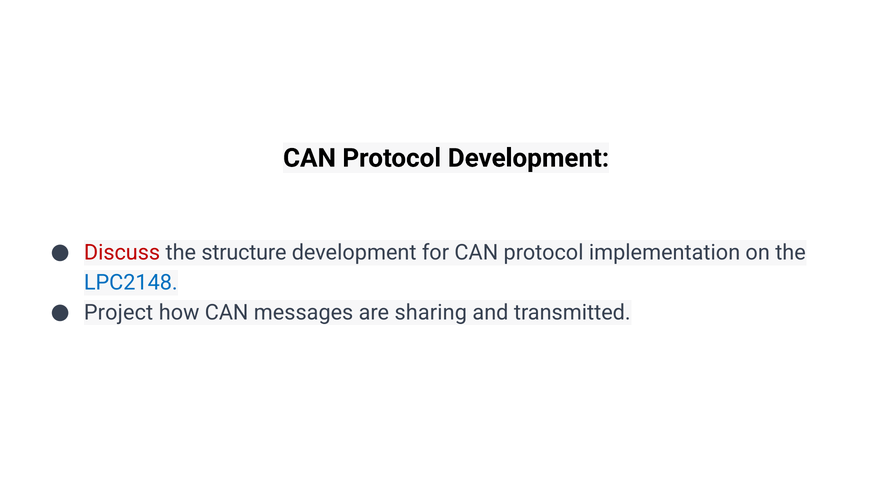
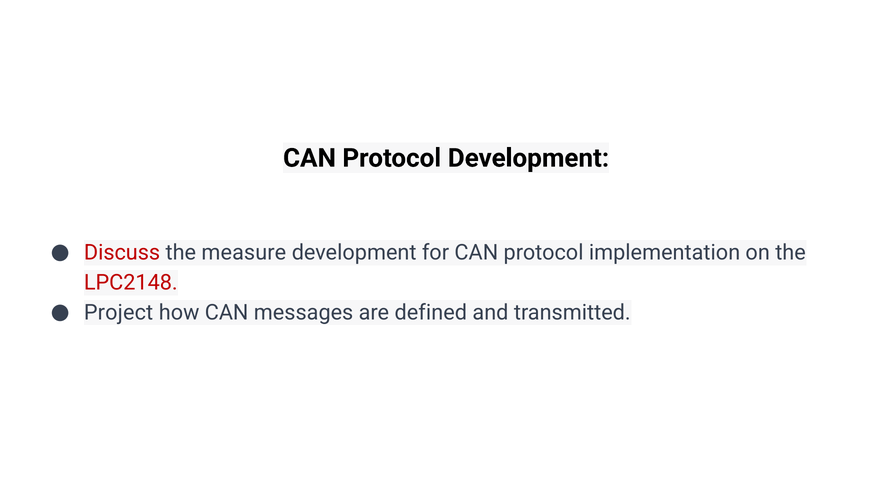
structure: structure -> measure (244, 253)
LPC2148 colour: blue -> red (131, 283)
sharing: sharing -> defined (431, 313)
